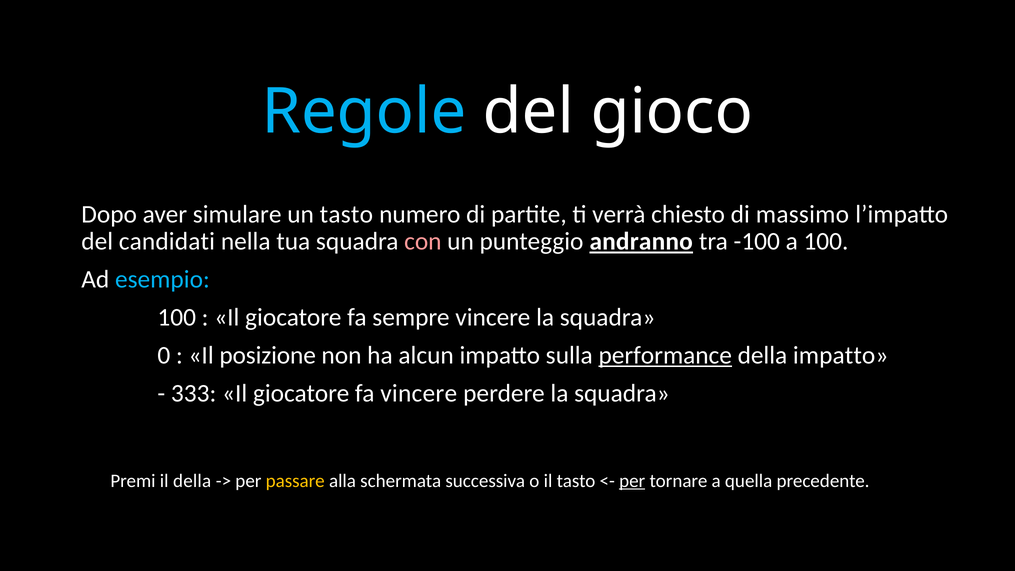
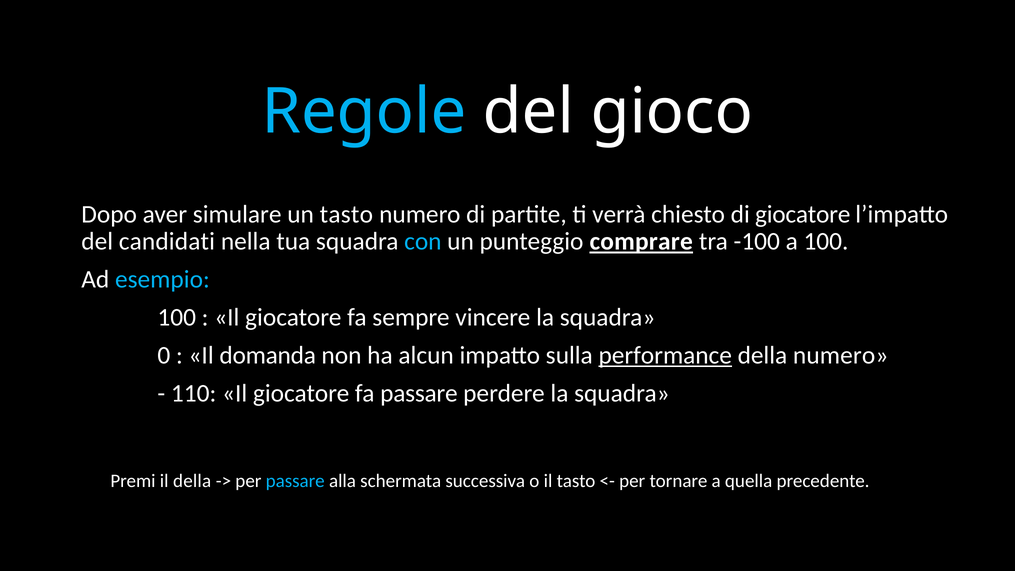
di massimo: massimo -> giocatore (803, 214)
con colour: pink -> light blue (423, 242)
andranno: andranno -> comprare (641, 242)
posizione: posizione -> domanda (268, 355)
della impatto: impatto -> numero (841, 355)
333: 333 -> 110 (194, 393)
fa vincere: vincere -> passare (419, 393)
passare colour: yellow -> light blue (295, 481)
per underline: present -> none (632, 481)
